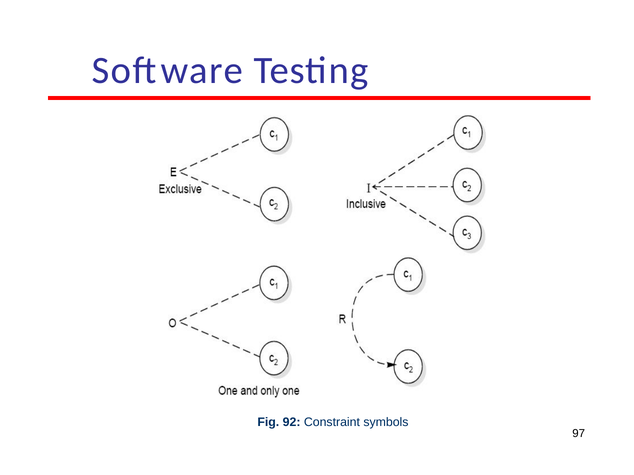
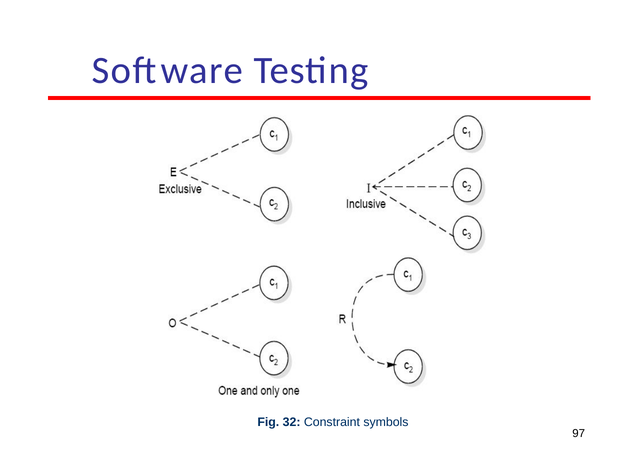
92: 92 -> 32 (292, 423)
